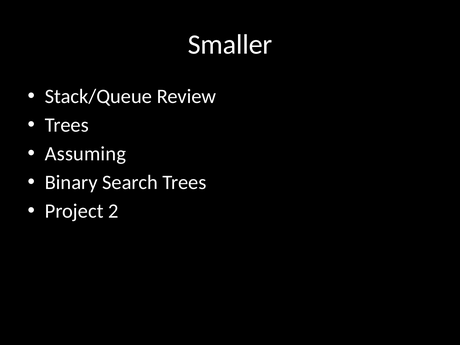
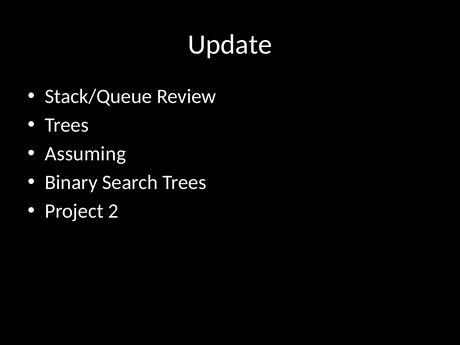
Smaller: Smaller -> Update (230, 45)
